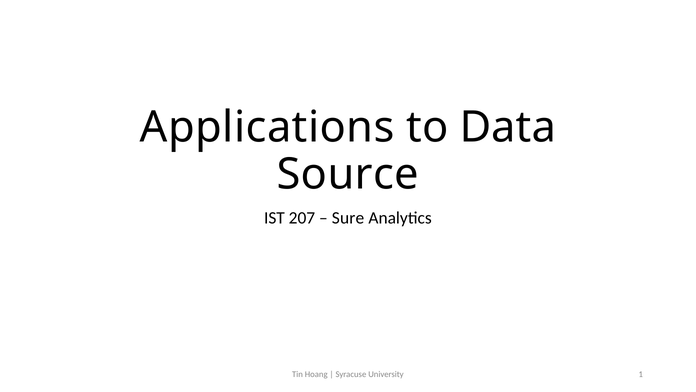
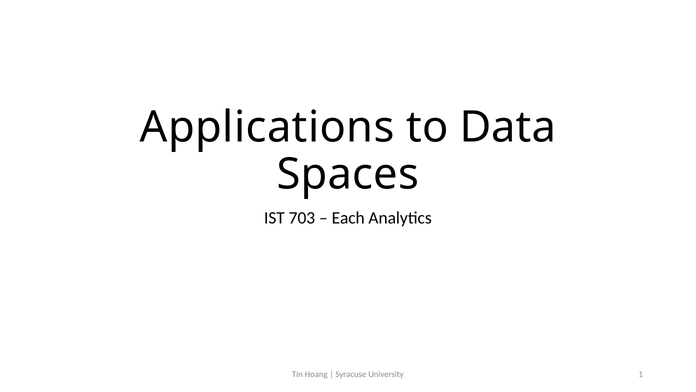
Source: Source -> Spaces (348, 174)
207: 207 -> 703 (302, 218)
Sure: Sure -> Each (348, 218)
